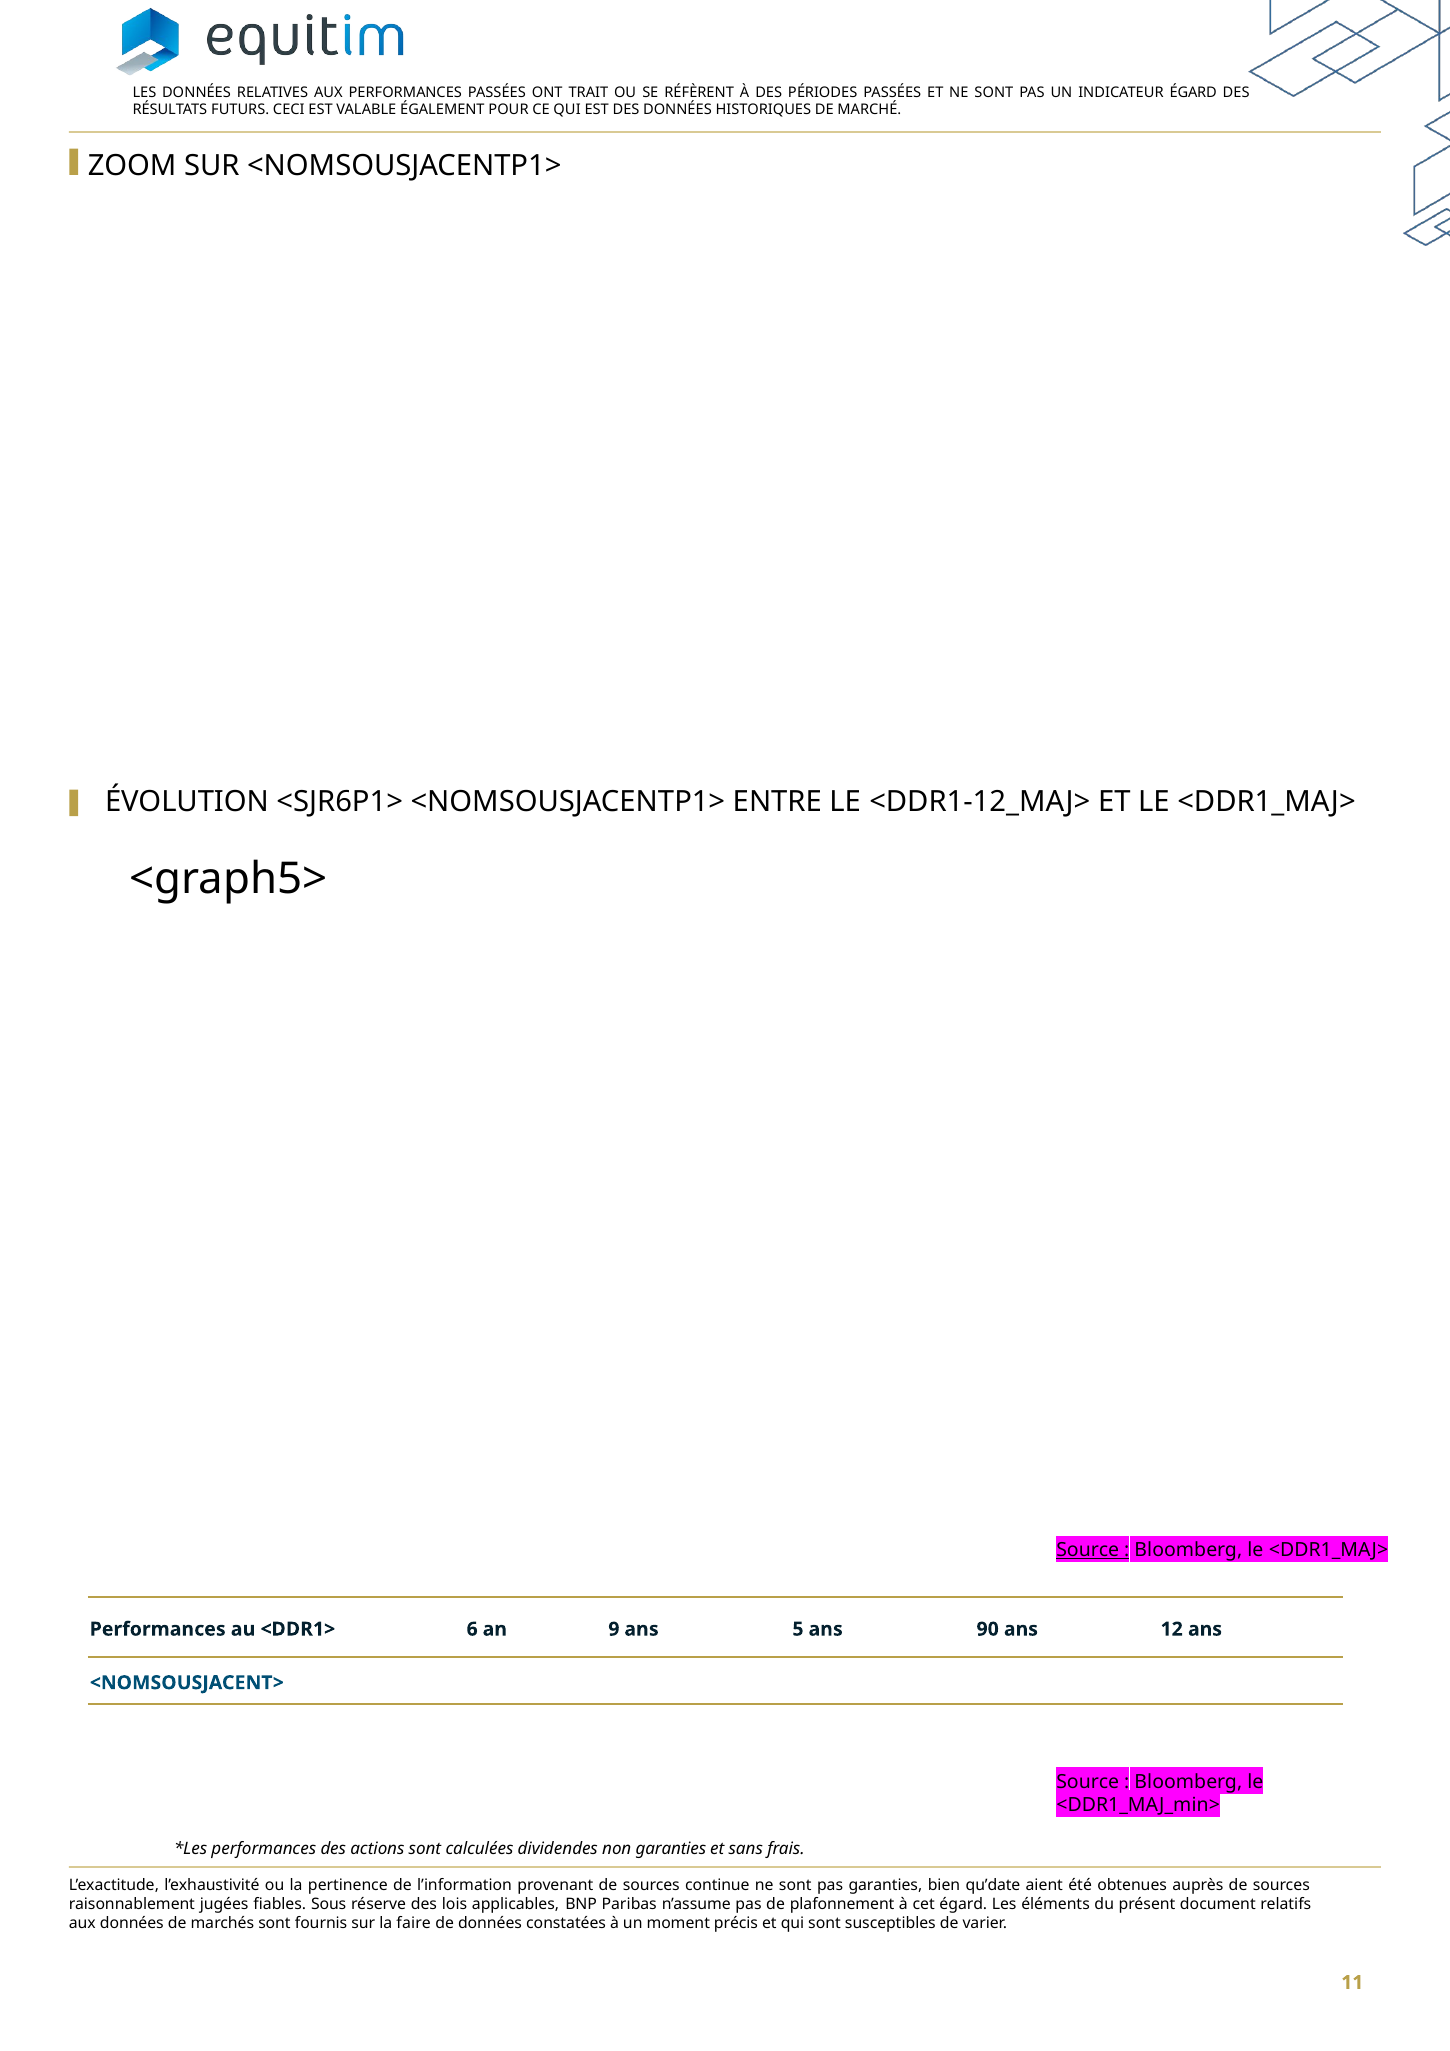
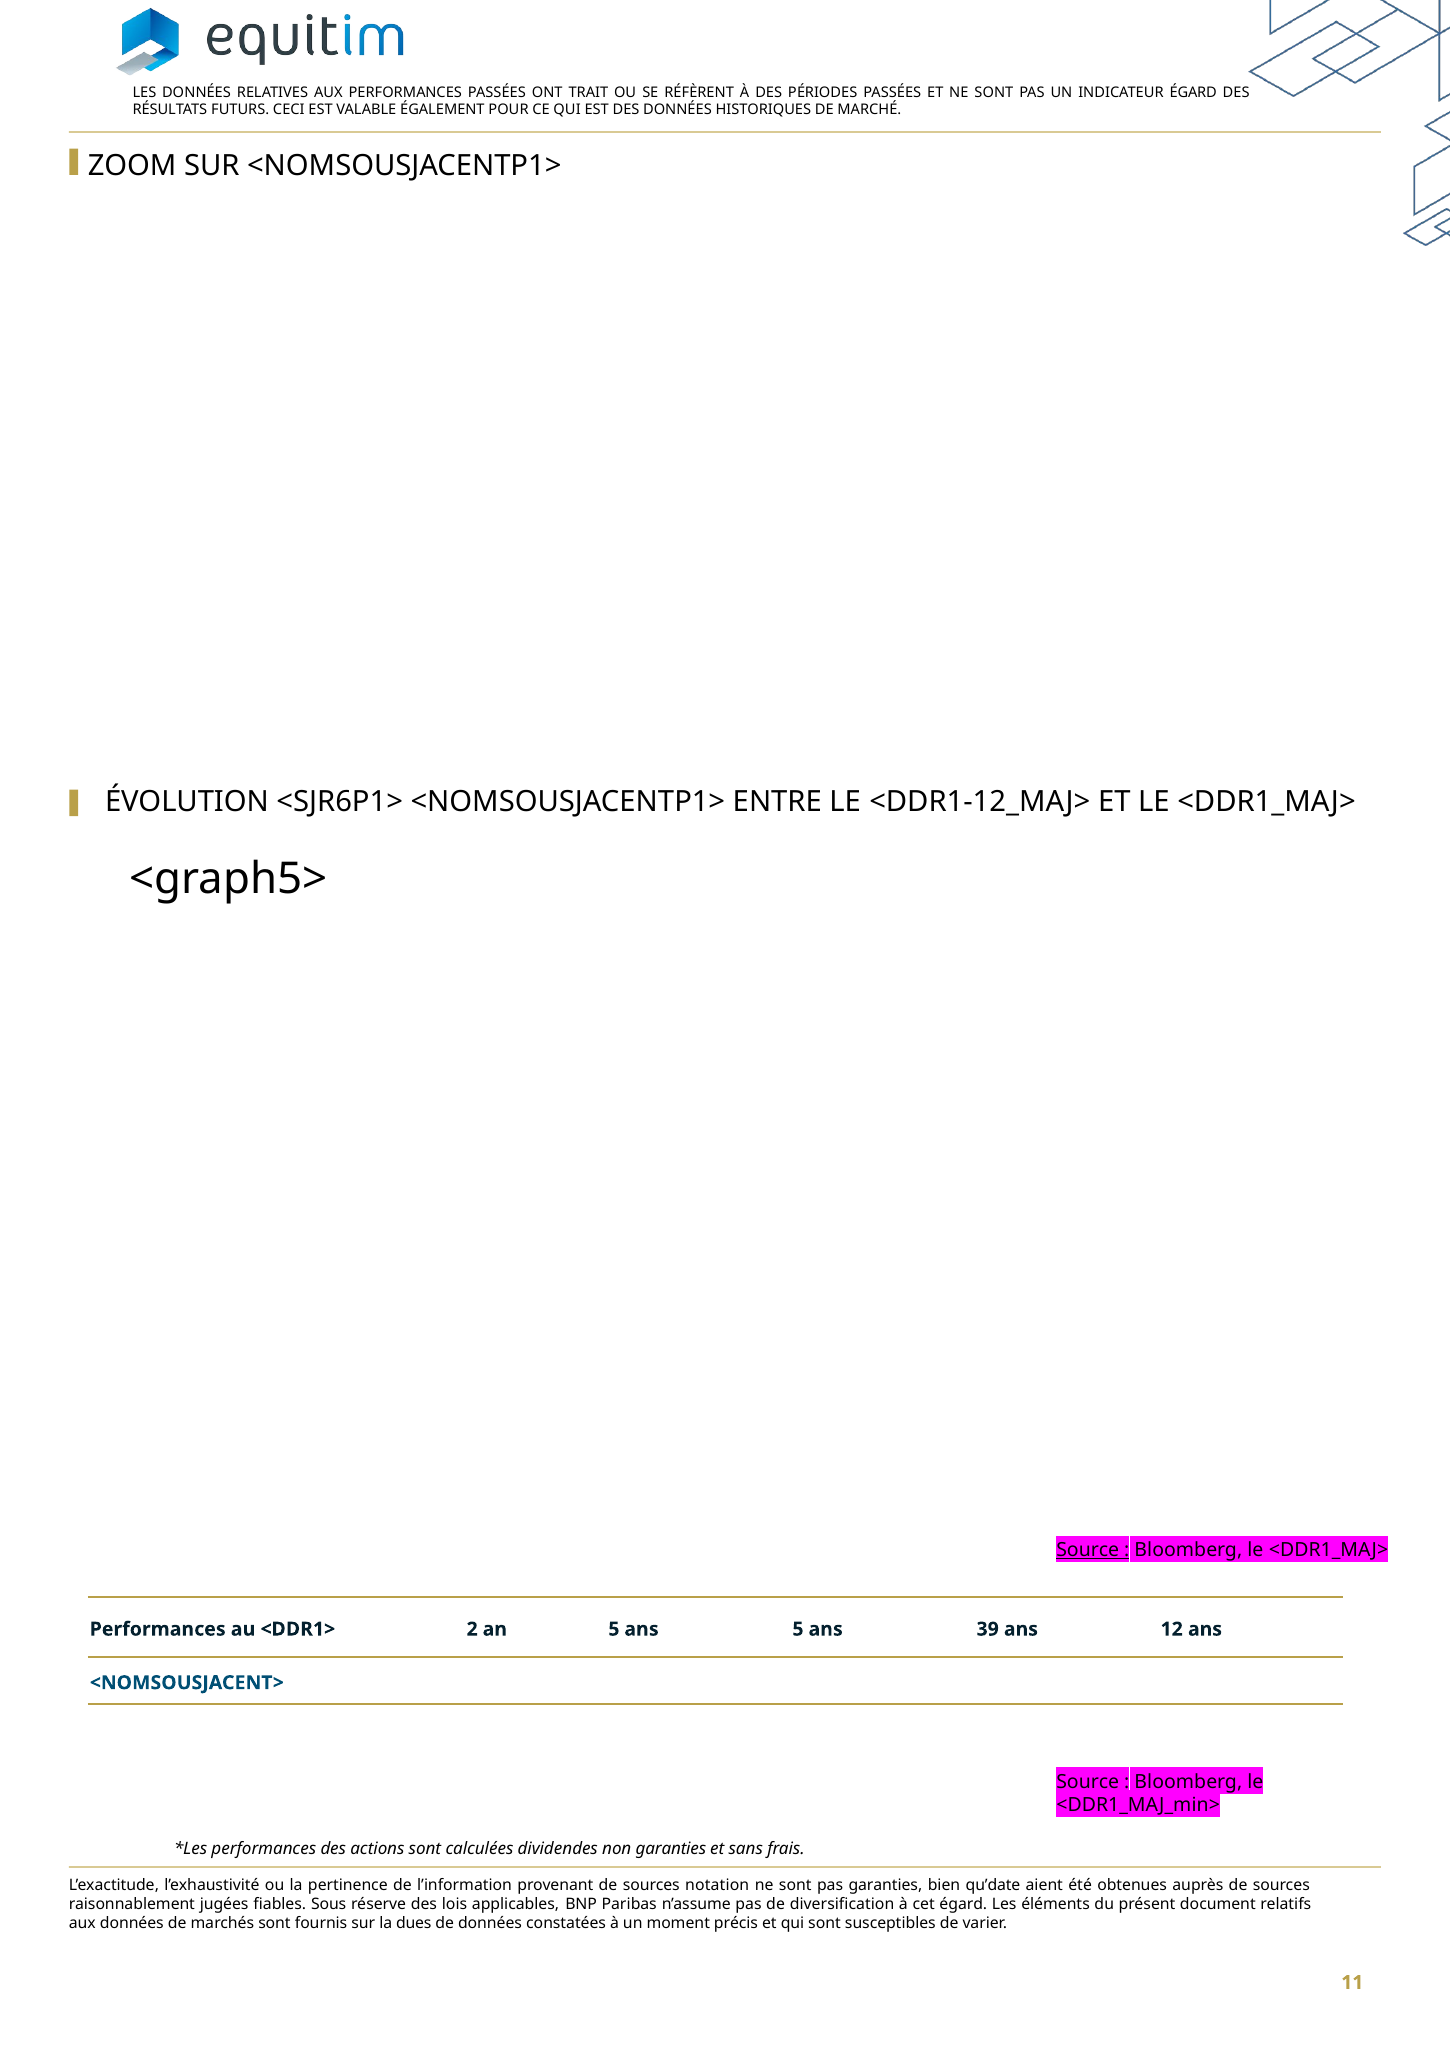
6: 6 -> 2 (472, 1629)
an 9: 9 -> 5 (614, 1629)
90: 90 -> 39 (988, 1629)
continue: continue -> notation (717, 1885)
plafonnement: plafonnement -> diversification (842, 1904)
faire: faire -> dues (414, 1923)
